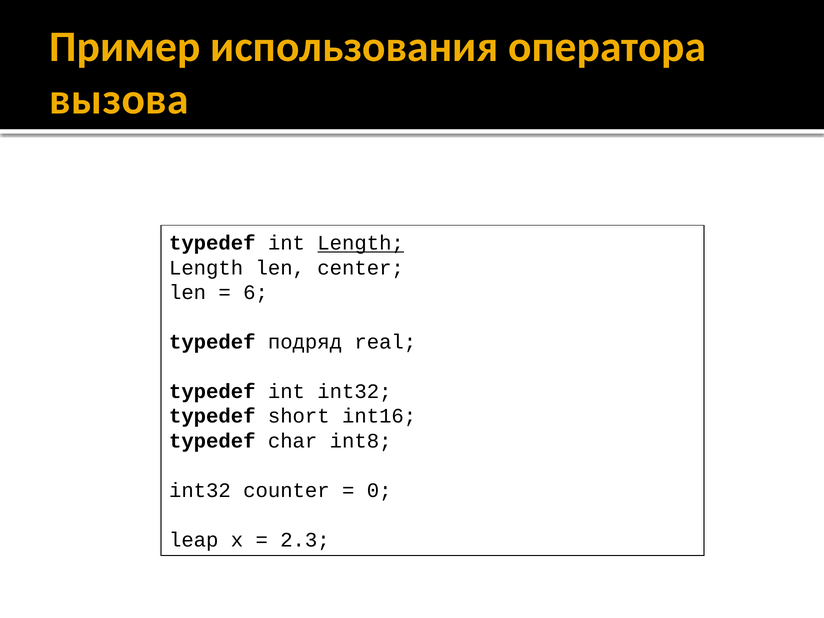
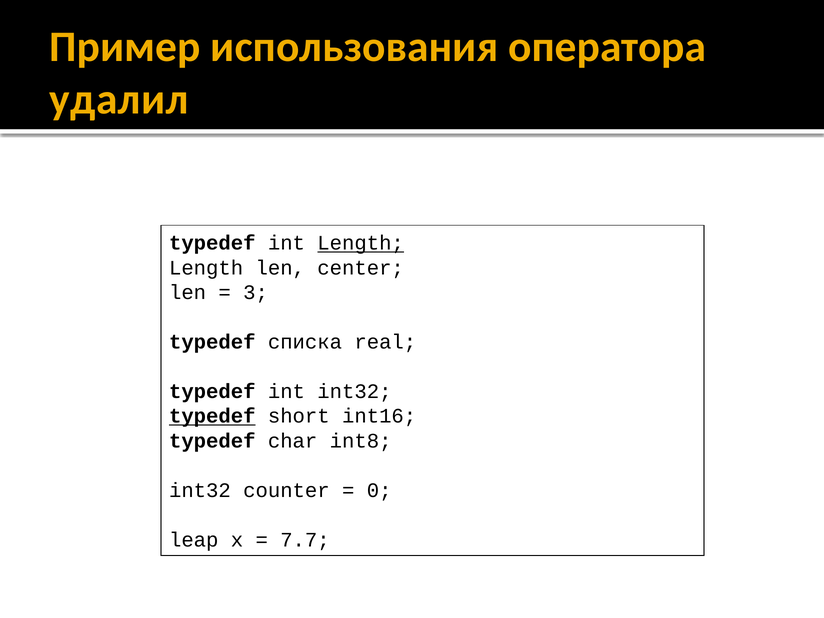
вызова: вызова -> удалил (119, 99)
6: 6 -> 3 (256, 293)
подряд: подряд -> списка (305, 342)
typedef underline: none -> present (212, 416)
2.3: 2.3 -> 7.7 (305, 540)
